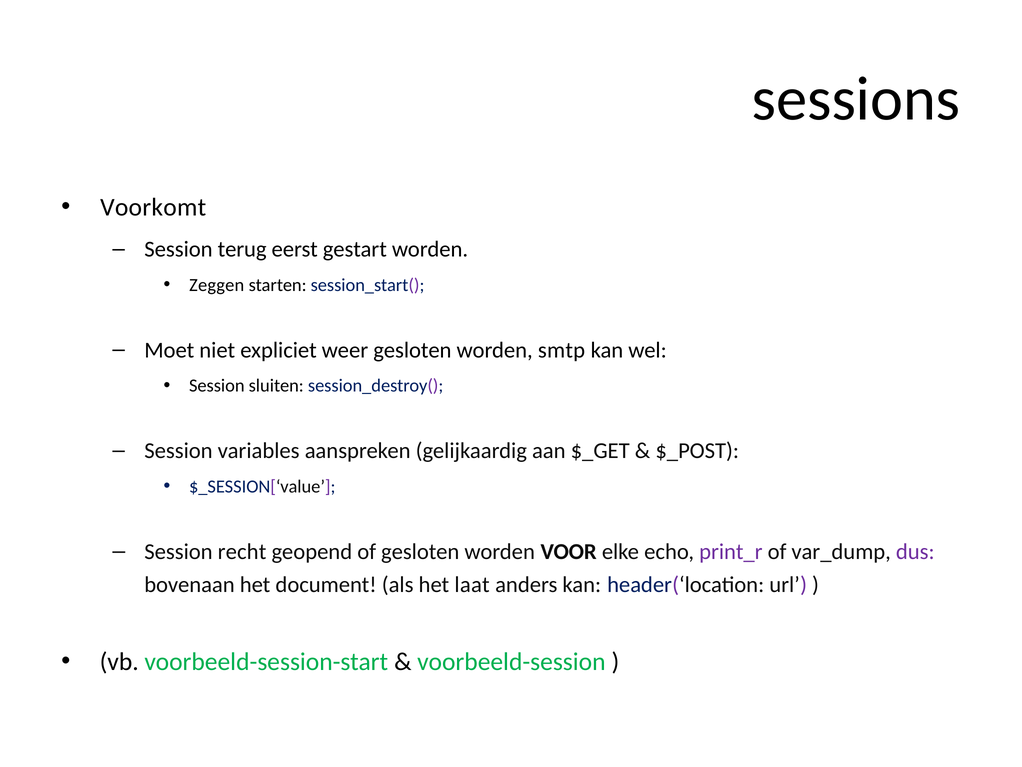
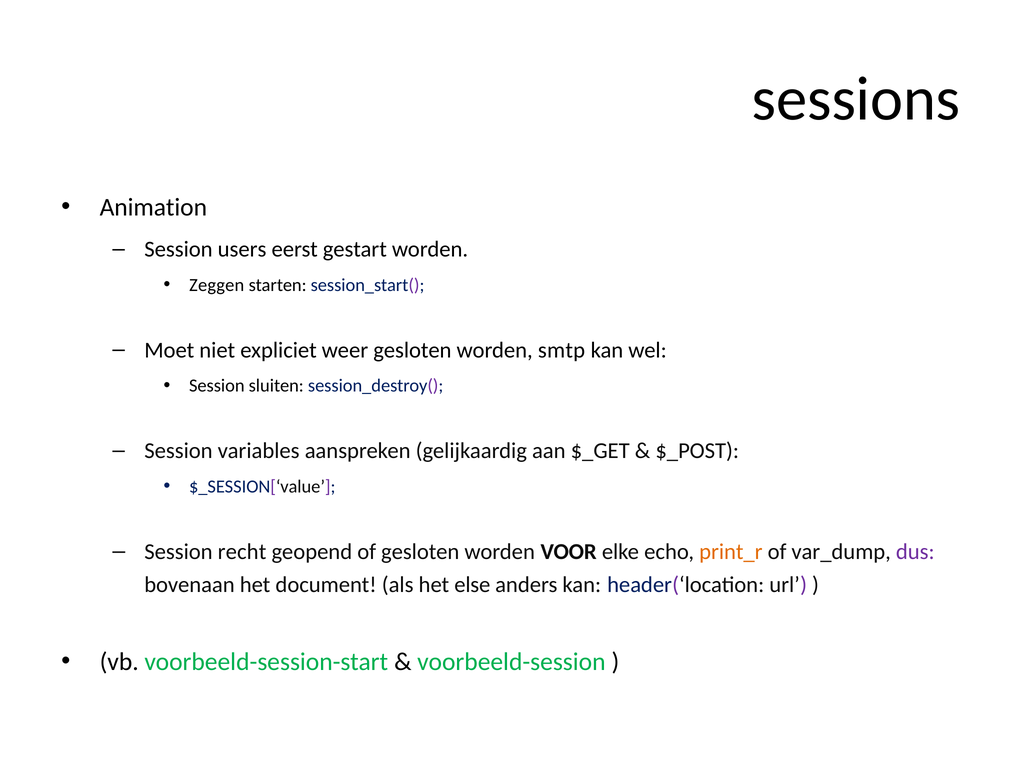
Voorkomt: Voorkomt -> Animation (153, 207)
terug: terug -> users (242, 249)
print_r colour: purple -> orange (731, 552)
laat: laat -> else (472, 584)
